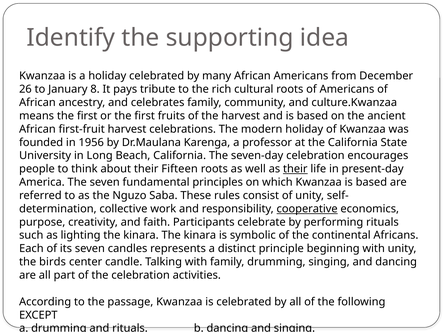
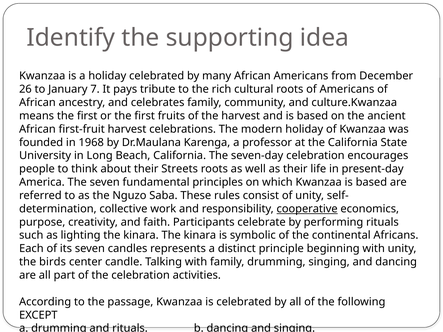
8: 8 -> 7 (95, 89)
1956: 1956 -> 1968 (91, 142)
Fifteen: Fifteen -> Streets (180, 169)
their underline: present -> none (295, 169)
